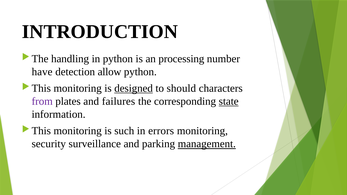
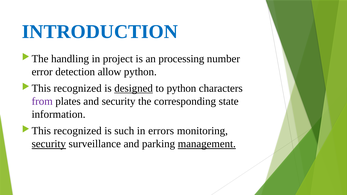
INTRODUCTION colour: black -> blue (100, 32)
in python: python -> project (118, 59)
have: have -> error (42, 72)
monitoring: monitoring -> recognized (78, 88)
to should: should -> python (181, 88)
and failures: failures -> security (119, 101)
state underline: present -> none (229, 101)
monitoring: monitoring -> recognized (78, 131)
security underline: none -> present (49, 144)
